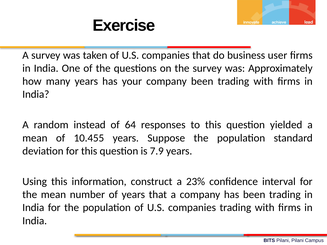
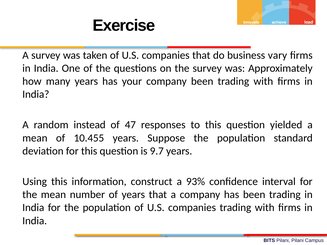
user: user -> vary (278, 55)
64: 64 -> 47 (130, 125)
7.9: 7.9 -> 9.7 (157, 151)
23%: 23% -> 93% (196, 182)
